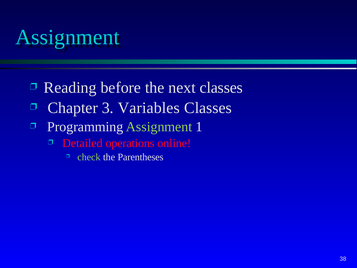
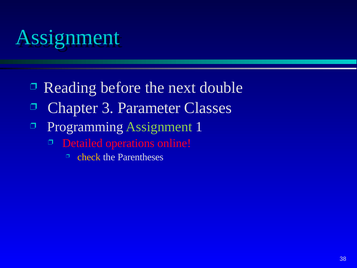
next classes: classes -> double (221, 88)
Variables: Variables -> Parameter (149, 108)
check colour: light green -> yellow (89, 157)
